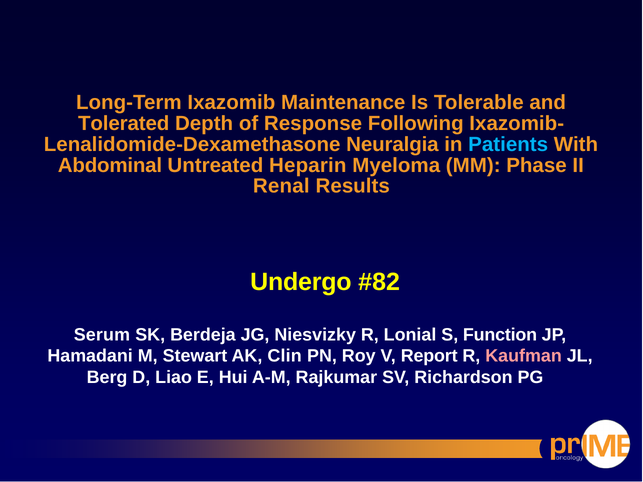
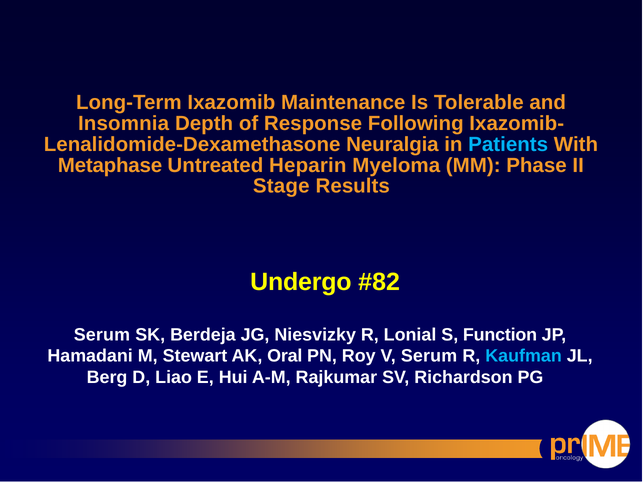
Tolerated: Tolerated -> Insomnia (124, 123)
Abdominal: Abdominal -> Metaphase (110, 165)
Renal: Renal -> Stage (281, 186)
Clin: Clin -> Oral (285, 356)
V Report: Report -> Serum (429, 356)
Kaufman colour: pink -> light blue (524, 356)
